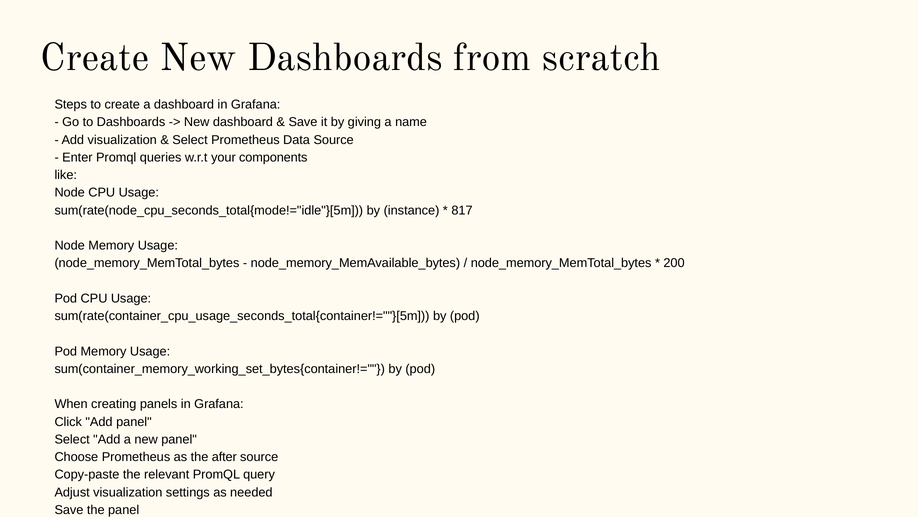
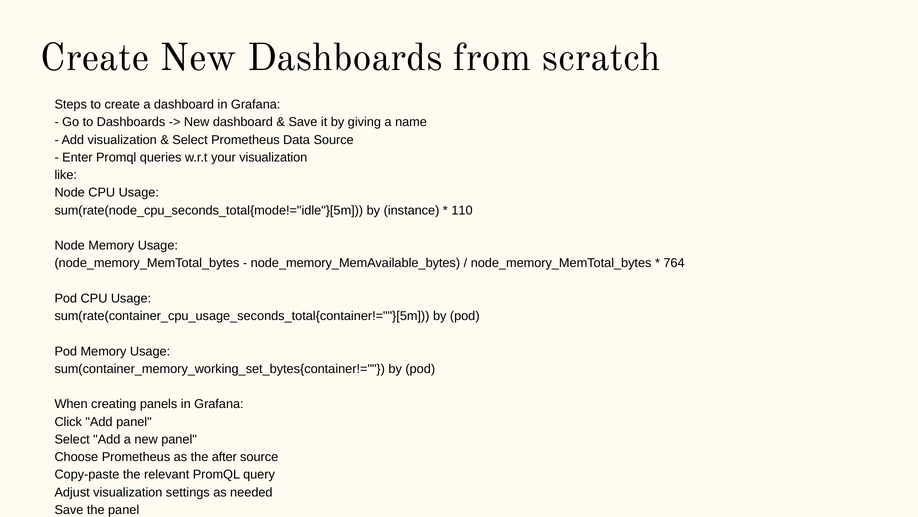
your components: components -> visualization (273, 157)
817: 817 -> 110 (462, 210)
200: 200 -> 764 (674, 263)
